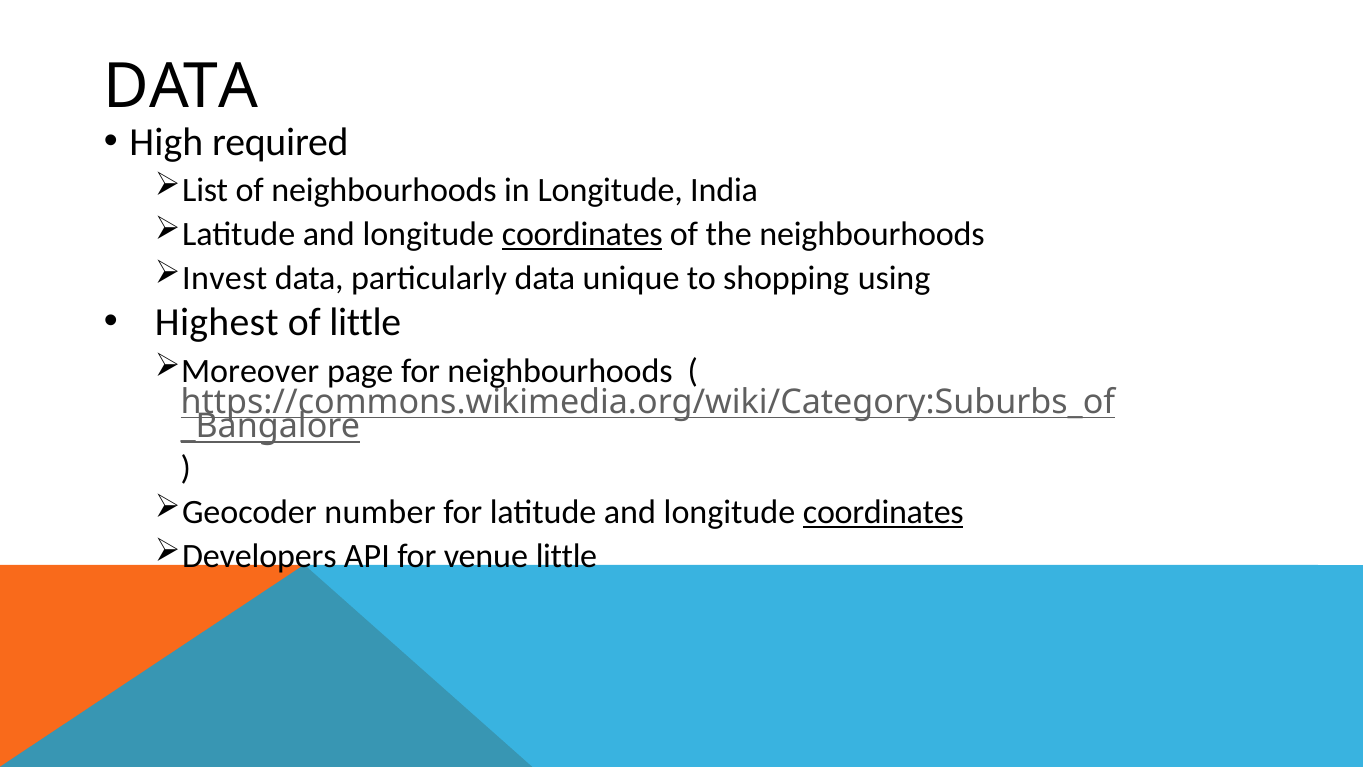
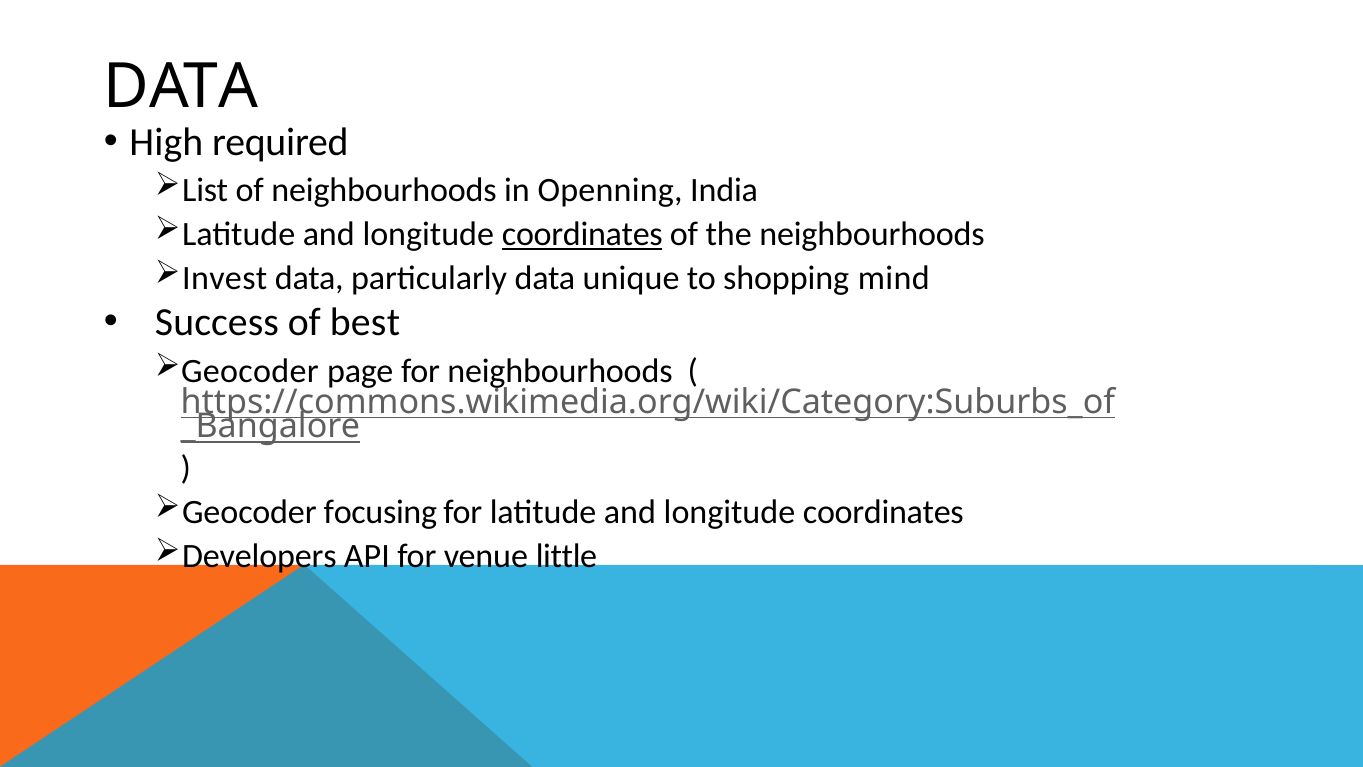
in Longitude: Longitude -> Openning (610, 190)
using: using -> mind (894, 278)
Highest: Highest -> Success (217, 323)
of little: little -> best (365, 323)
Moreover: Moreover -> Geocoder (250, 371)
number: number -> focusing (380, 512)
coordinates underline: present -> none (883, 512)
